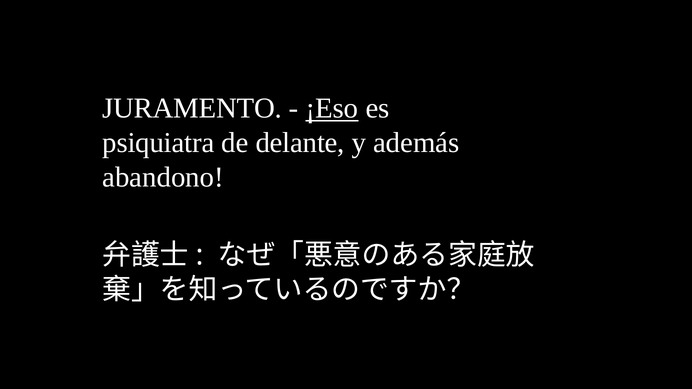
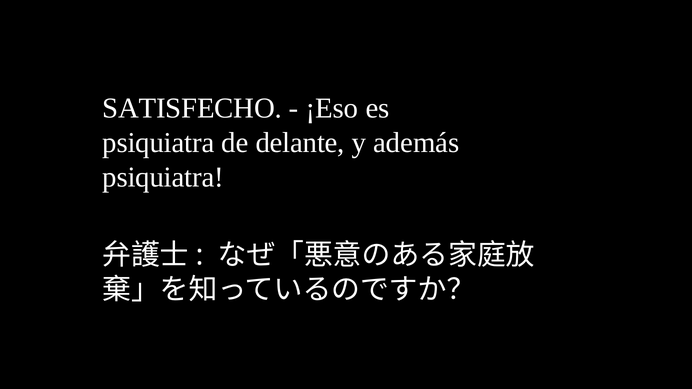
JURAMENTO: JURAMENTO -> SATISFECHO (192, 108)
¡Eso underline: present -> none (332, 108)
abandono: abandono -> psiquiatra (163, 178)
